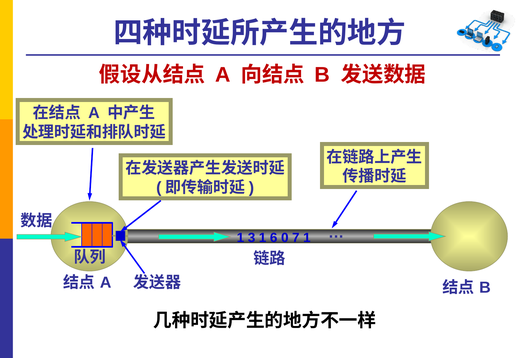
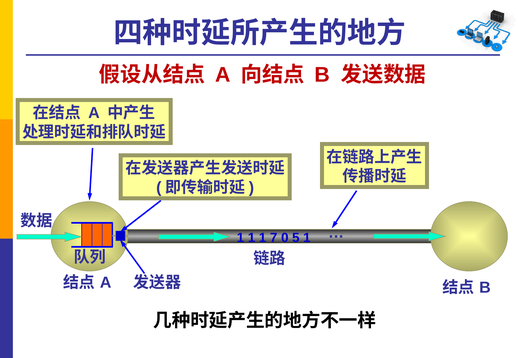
3: 3 -> 1 (252, 238)
6: 6 -> 7 (274, 238)
7: 7 -> 5 (296, 238)
